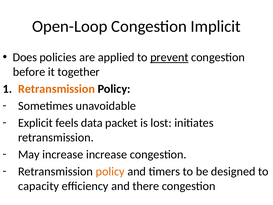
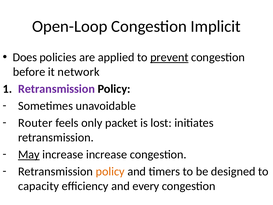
together: together -> network (79, 72)
Retransmission colour: orange -> purple (56, 89)
Explicit: Explicit -> Router (35, 123)
data: data -> only (92, 123)
May underline: none -> present (29, 154)
there: there -> every (146, 186)
